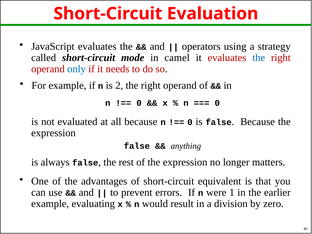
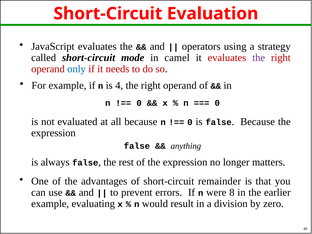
the colour: blue -> purple (259, 58)
2: 2 -> 4 (119, 85)
equivalent: equivalent -> remainder (220, 181)
1: 1 -> 8 (232, 192)
